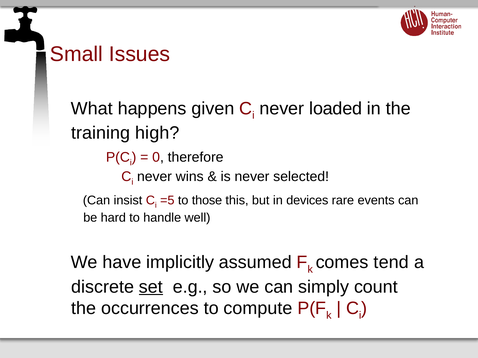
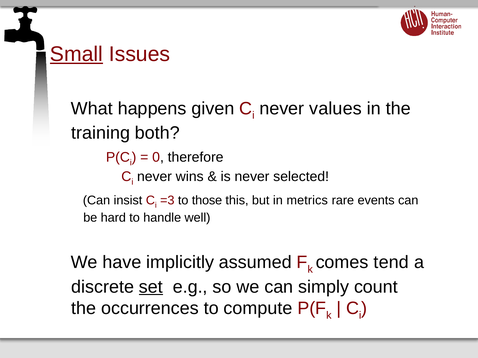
Small underline: none -> present (76, 54)
loaded: loaded -> values (336, 109)
high: high -> both (157, 133)
=5: =5 -> =3 (167, 201)
devices: devices -> metrics (307, 201)
